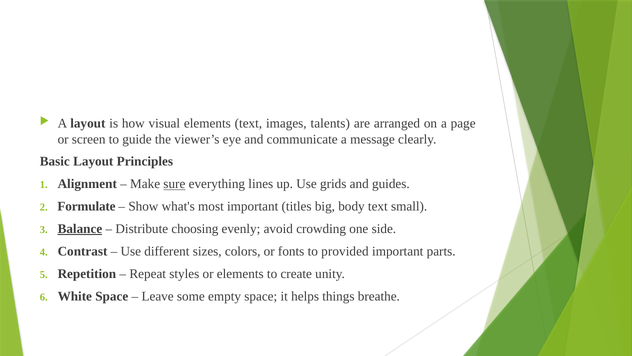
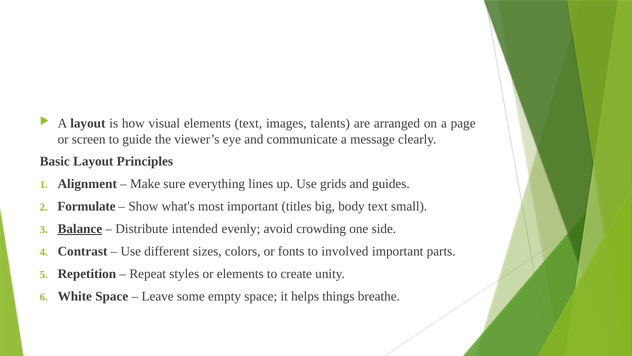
sure underline: present -> none (174, 184)
choosing: choosing -> intended (195, 229)
provided: provided -> involved (345, 251)
